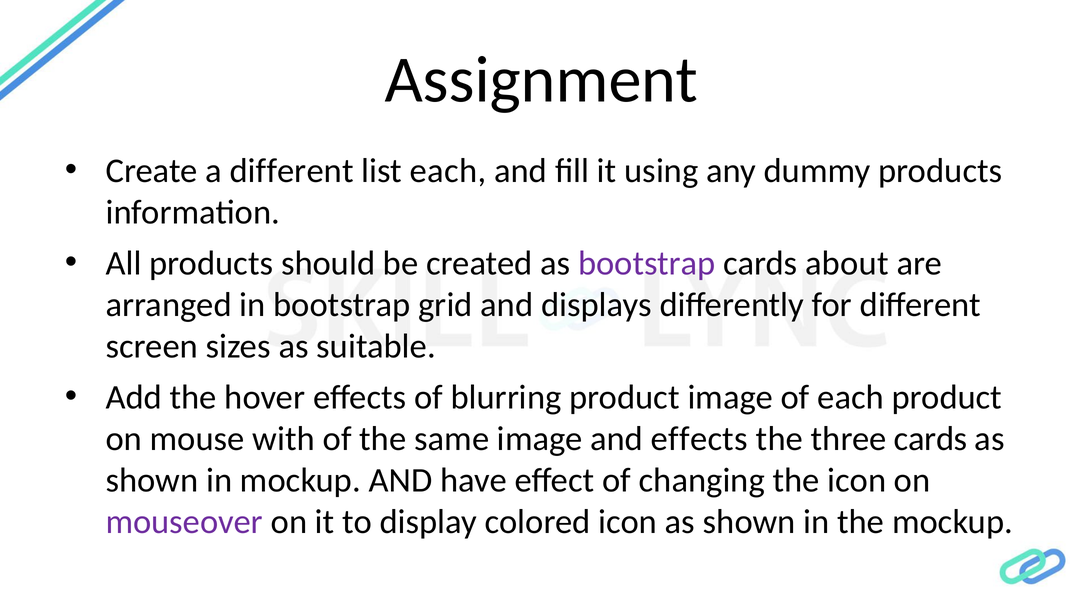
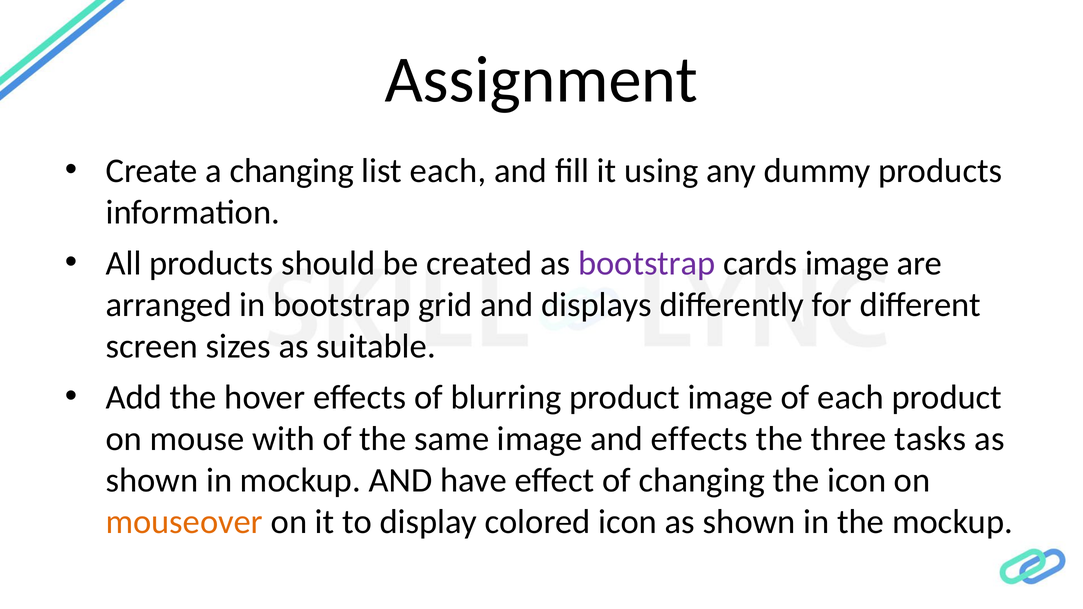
a different: different -> changing (292, 171)
cards about: about -> image (847, 263)
three cards: cards -> tasks (930, 439)
mouseover colour: purple -> orange (184, 522)
